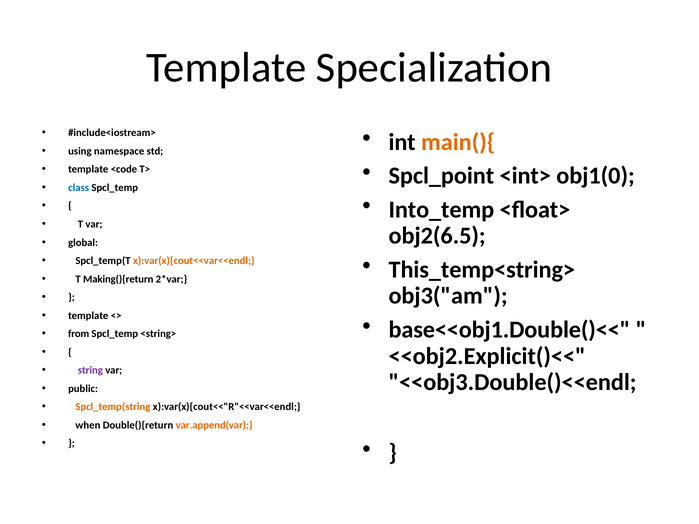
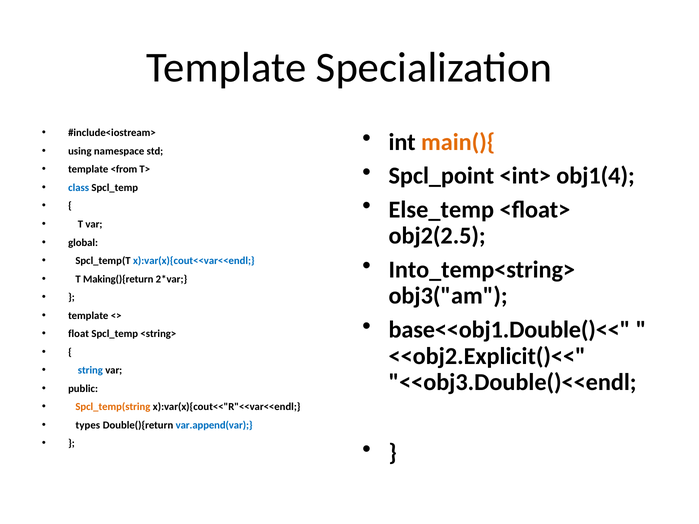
obj1(0: obj1(0 -> obj1(4 (595, 176)
<code: <code -> <from (124, 170)
Into_temp: Into_temp -> Else_temp (441, 210)
obj2(6.5: obj2(6.5 -> obj2(2.5 (437, 236)
This_temp<string>: This_temp<string> -> Into_temp<string> (482, 270)
x):var(x){cout<<var<<endl colour: orange -> blue (194, 261)
from: from -> float (79, 334)
string colour: purple -> blue (90, 371)
when: when -> types (88, 425)
var.append(var colour: orange -> blue (214, 425)
